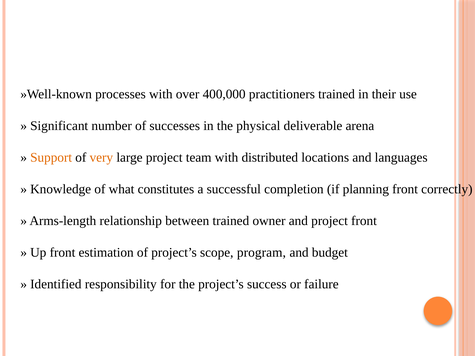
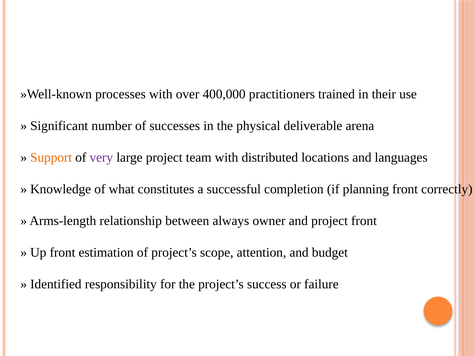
very colour: orange -> purple (101, 158)
between trained: trained -> always (231, 221)
program: program -> attention (261, 253)
